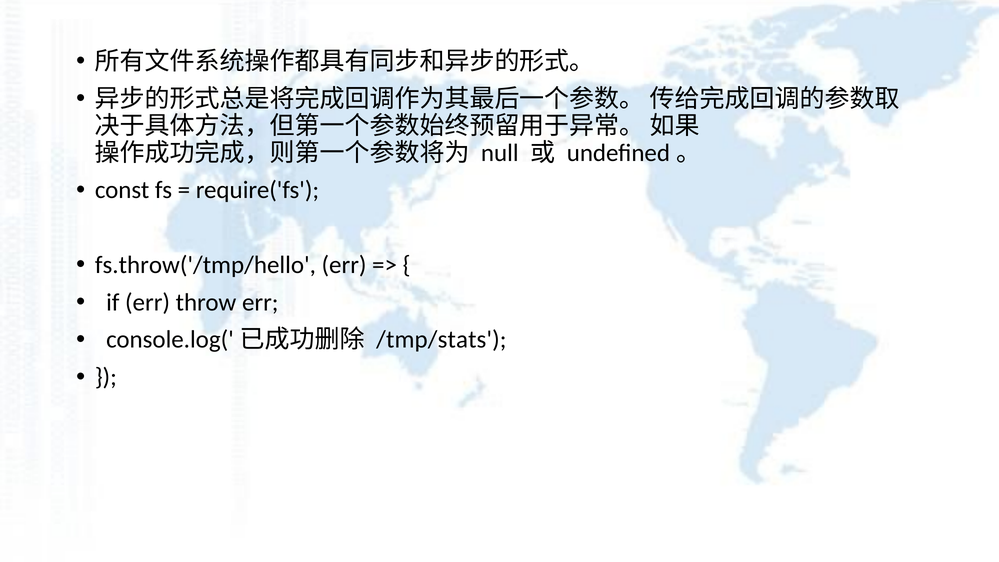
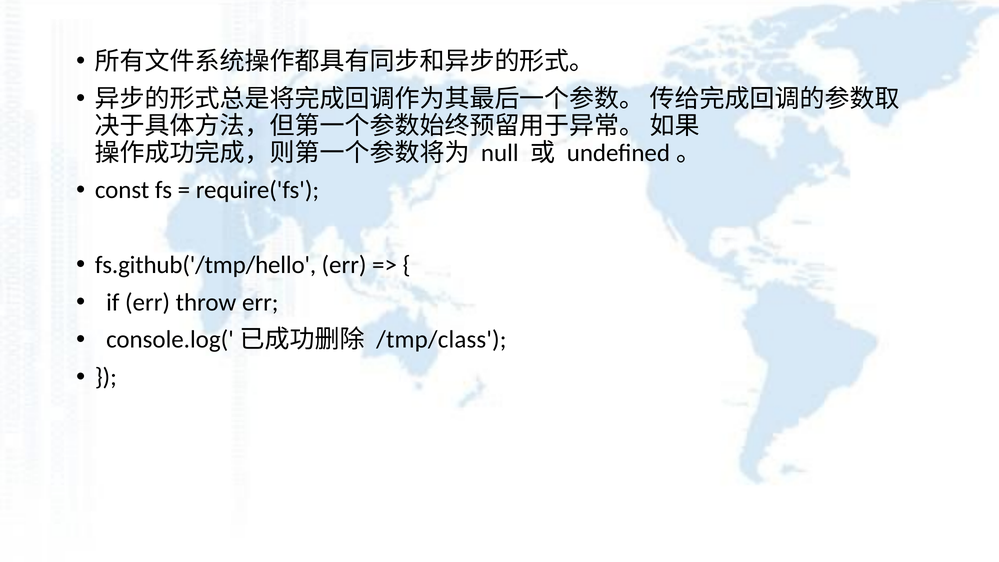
fs.throw('/tmp/hello: fs.throw('/tmp/hello -> fs.github('/tmp/hello (205, 265)
/tmp/stats: /tmp/stats -> /tmp/class (441, 340)
